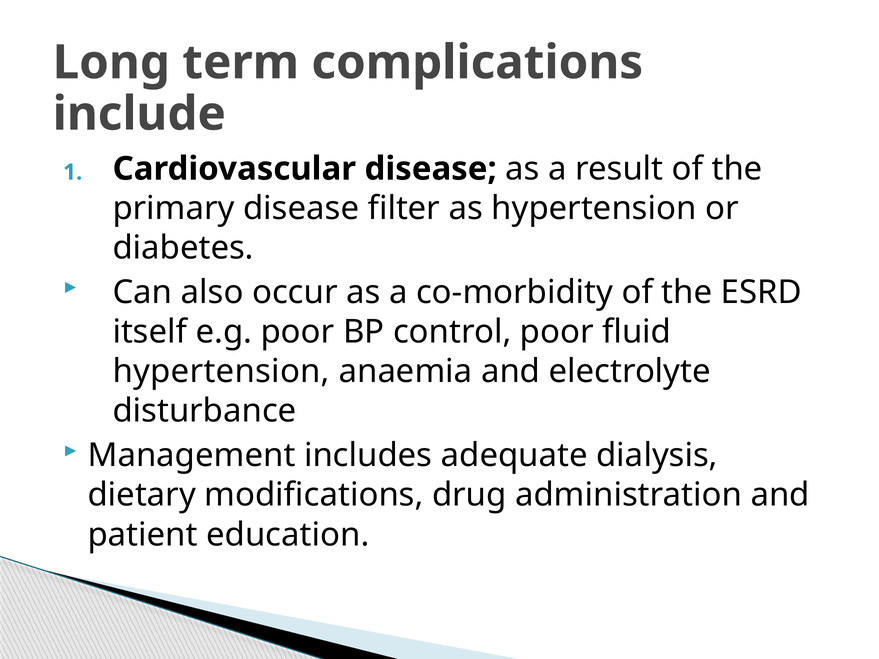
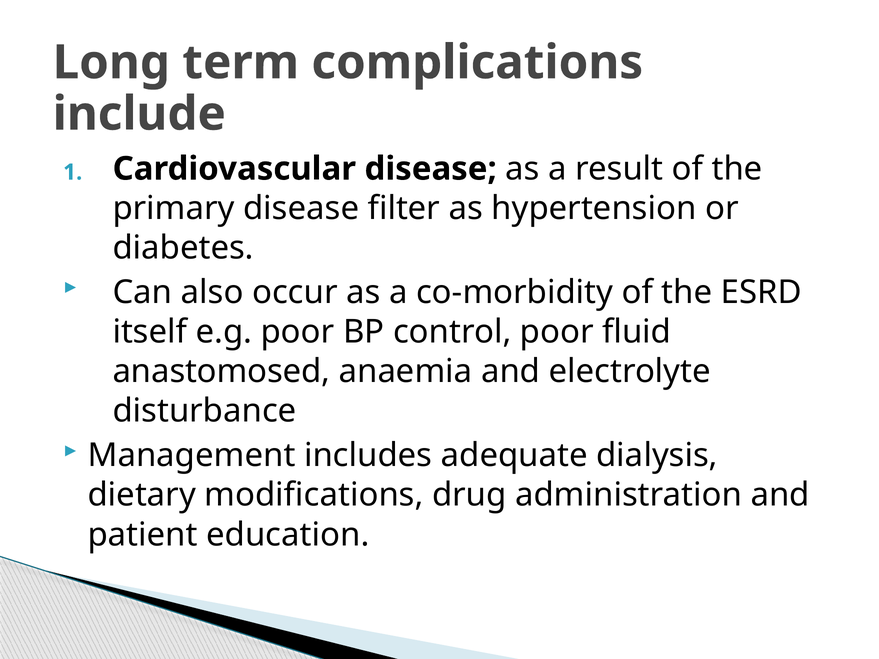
hypertension: hypertension -> anastomosed (221, 372)
